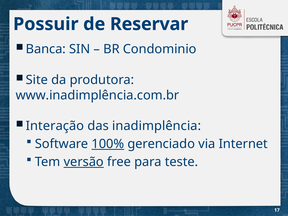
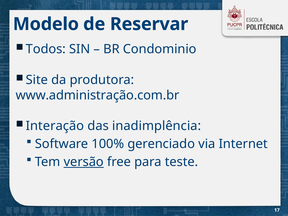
Possuir: Possuir -> Modelo (46, 24)
Banca: Banca -> Todos (46, 49)
www.inadimplência.com.br: www.inadimplência.com.br -> www.administração.com.br (97, 95)
100% underline: present -> none (108, 144)
